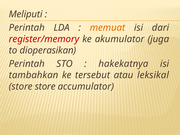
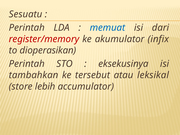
Meliputi: Meliputi -> Sesuatu (26, 14)
memuat colour: orange -> blue (108, 28)
juga: juga -> infix (158, 39)
hakekatnya: hakekatnya -> eksekusinya (123, 64)
store store: store -> lebih (45, 87)
